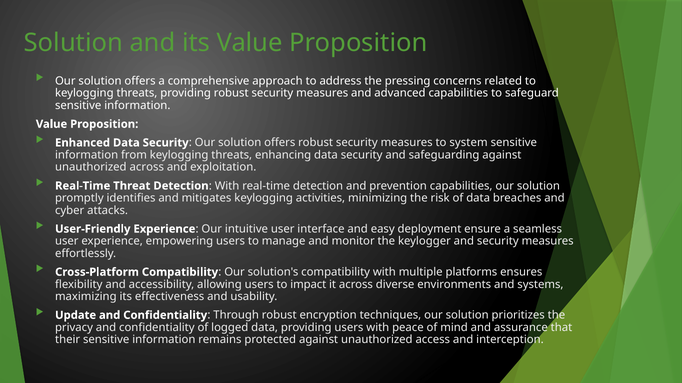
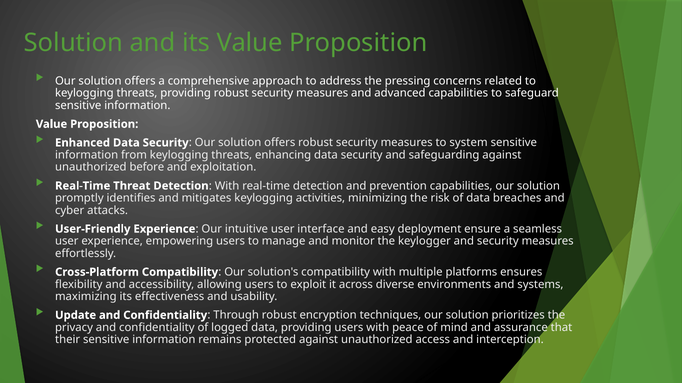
unauthorized across: across -> before (147, 167)
impact: impact -> exploit (308, 285)
